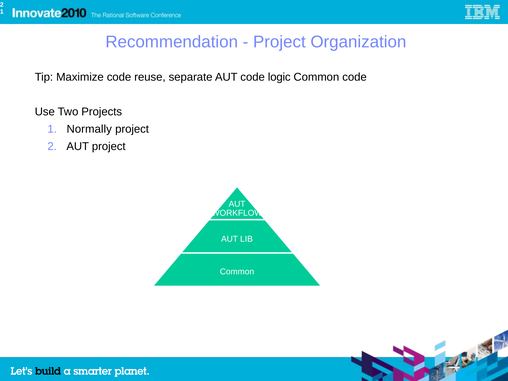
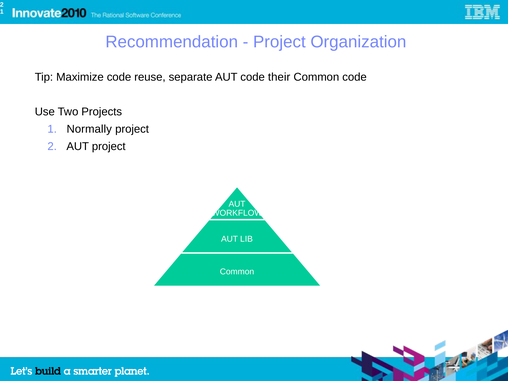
logic: logic -> their (279, 77)
